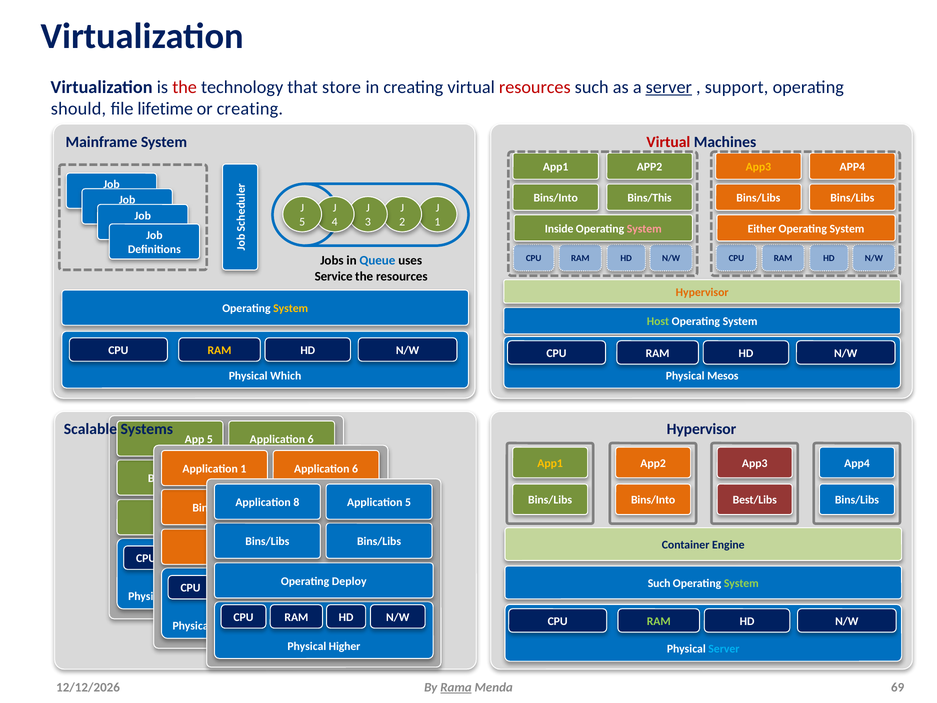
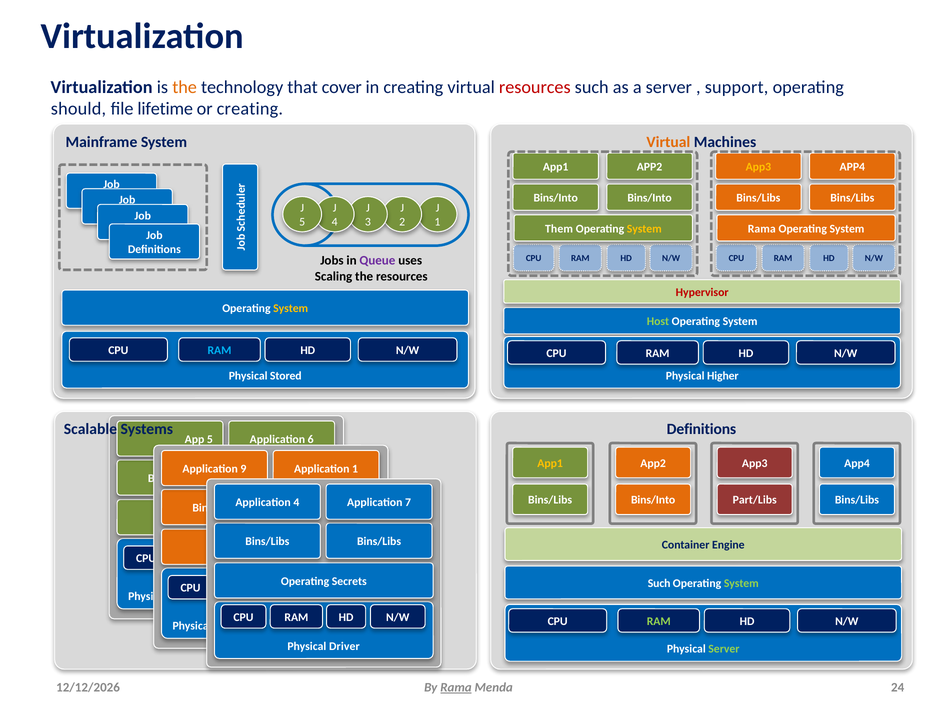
the colour: red -> orange (185, 87)
store: store -> cover (342, 87)
server underline: present -> none (669, 87)
Virtual colour: red -> orange (668, 142)
Bins/This: Bins/This -> Bins/Into (650, 198)
Inside: Inside -> Them (559, 229)
System colour: pink -> yellow (644, 229)
Either: Either -> Rama (762, 229)
Queue colour: blue -> purple (377, 261)
Service: Service -> Scaling (334, 276)
Hypervisor colour: orange -> red (702, 292)
RAM colour: yellow -> light blue (219, 350)
Which: Which -> Stored (286, 376)
Mesos: Mesos -> Higher (723, 376)
Hypervisor: Hypervisor -> Definitions (701, 429)
Application 1: 1 -> 9 (243, 469)
6: 6 -> 1 (355, 469)
Best/Libs: Best/Libs -> Part/Libs (755, 500)
Application 8: 8 -> 4 (296, 502)
Application 5: 5 -> 7 (408, 502)
Deploy: Deploy -> Secrets (349, 581)
Higher: Higher -> Driver (344, 646)
Server colour: light blue -> light green (724, 649)
69: 69 -> 24 (898, 687)
